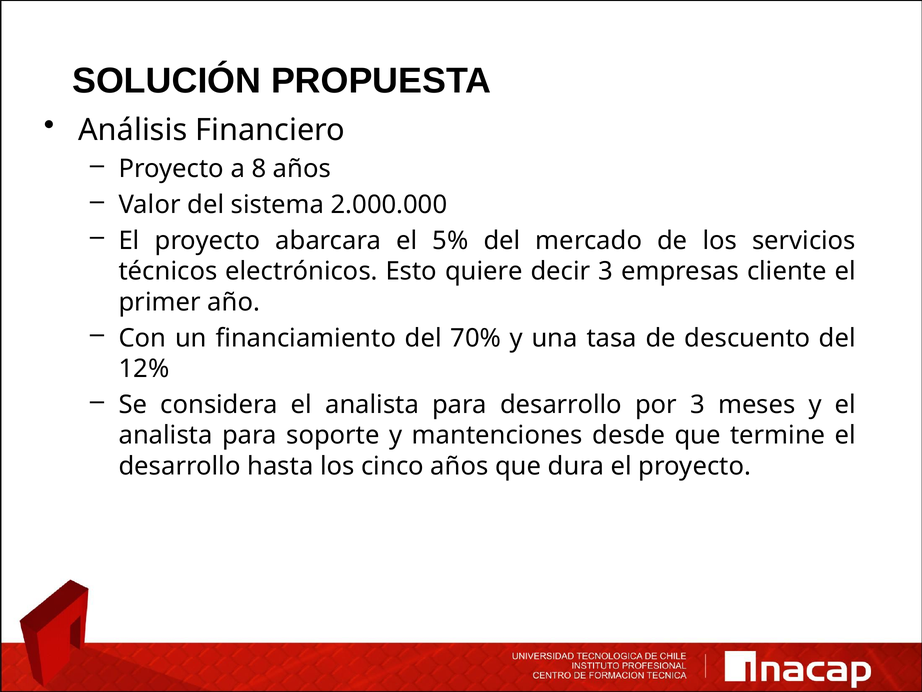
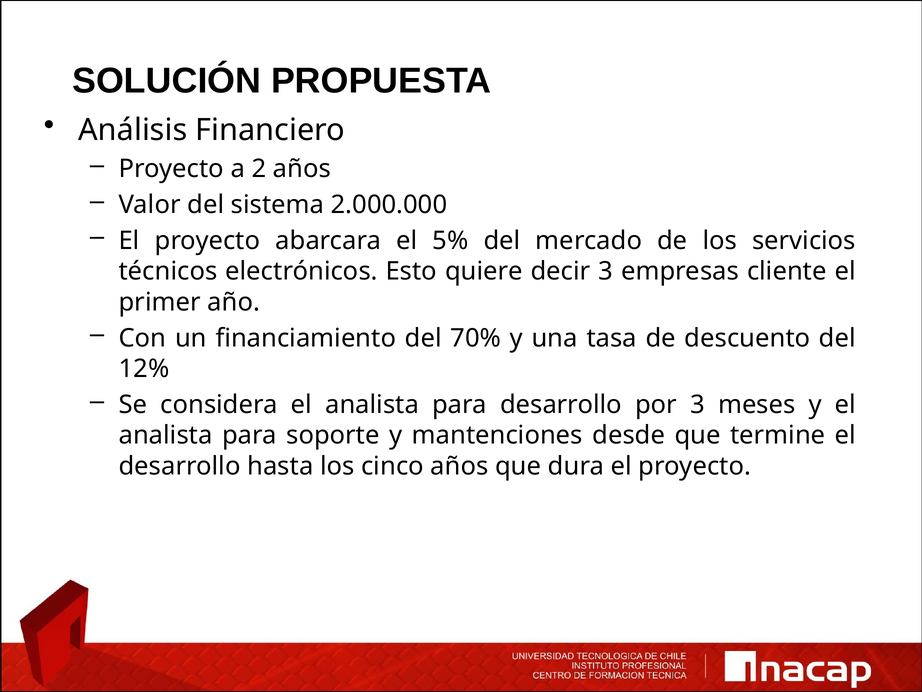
8: 8 -> 2 (259, 169)
